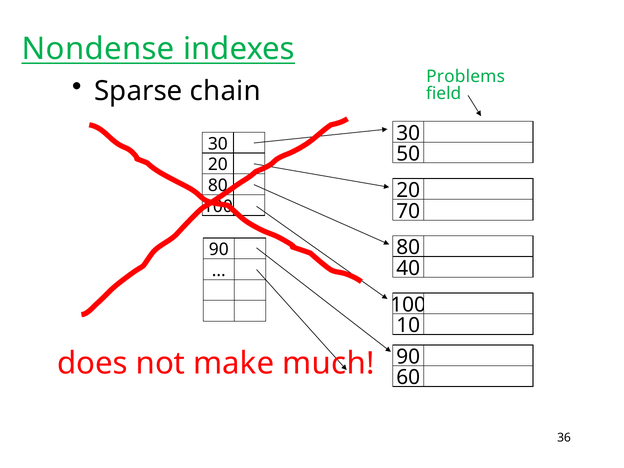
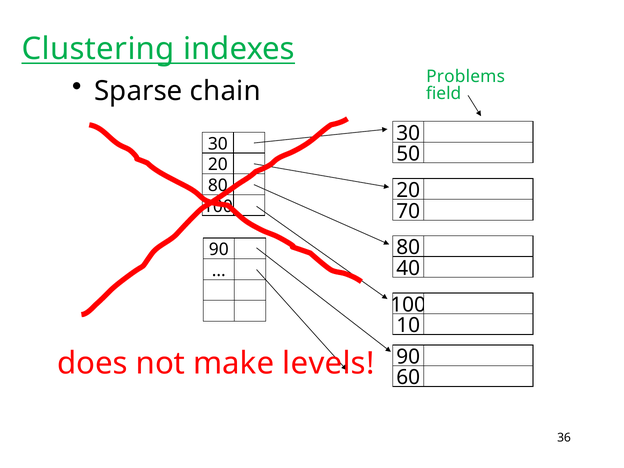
Nondense: Nondense -> Clustering (98, 49)
much: much -> levels (328, 364)
